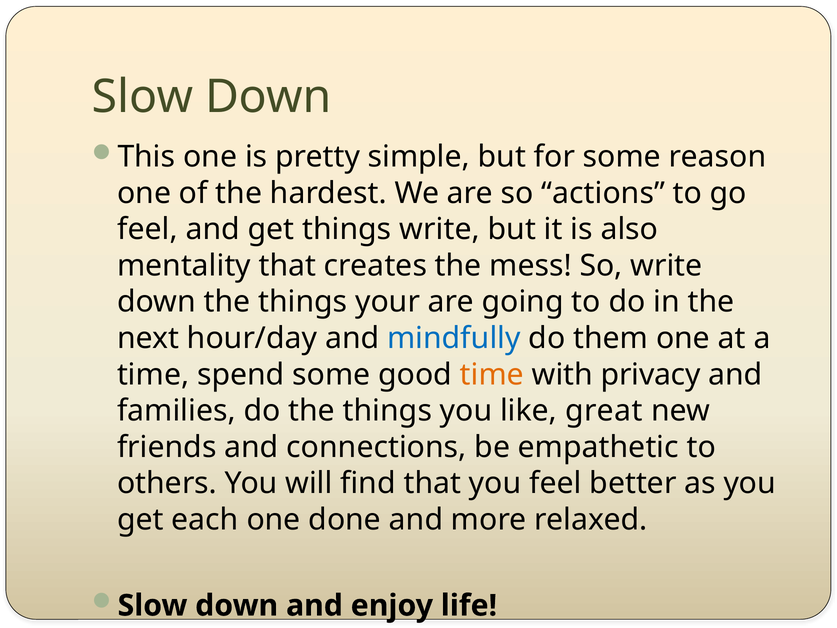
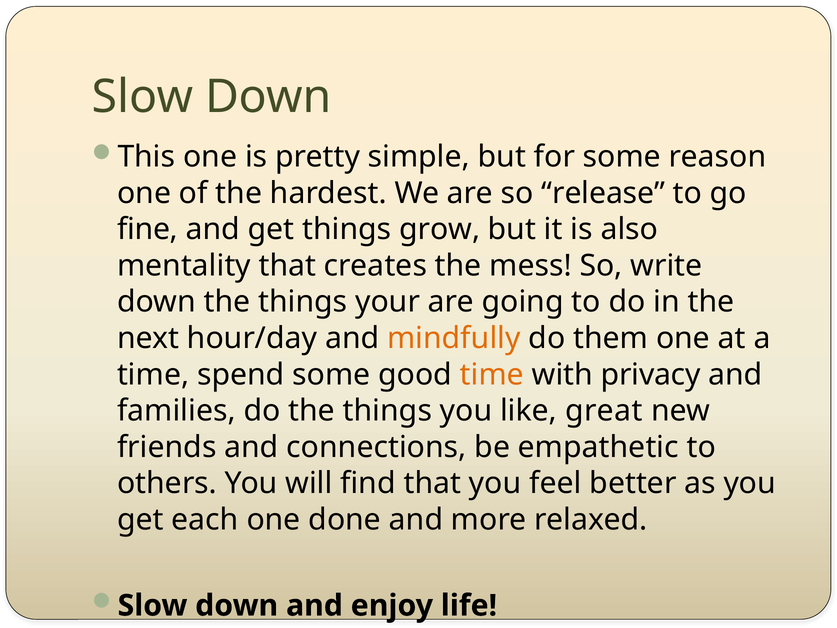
actions: actions -> release (603, 193)
feel: feel -> fine (148, 229)
things write: write -> grow (440, 229)
mindfully colour: blue -> orange (454, 338)
